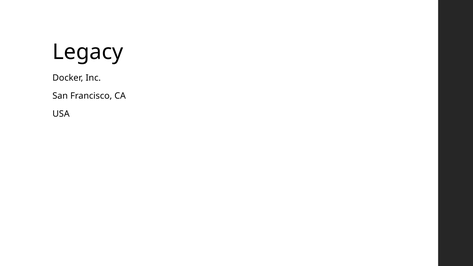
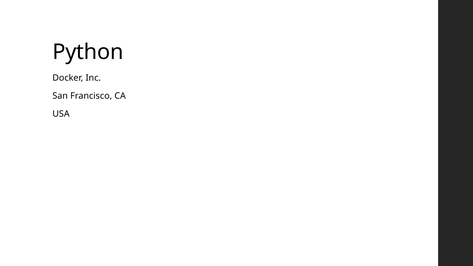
Legacy: Legacy -> Python (88, 52)
